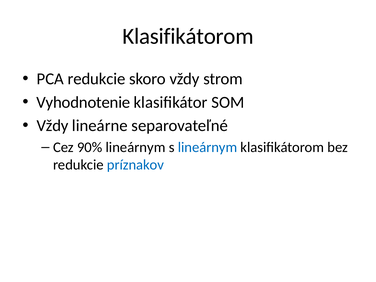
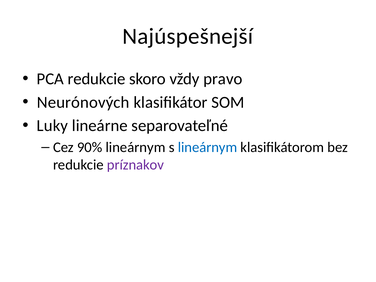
Klasifikátorom: Klasifikátorom -> Najúspešnejší (188, 36)
strom: strom -> pravo (223, 79)
Vyhodnotenie: Vyhodnotenie -> Neurónových (83, 102)
Vždy: Vždy -> Luky (52, 126)
príznakov colour: blue -> purple (135, 165)
